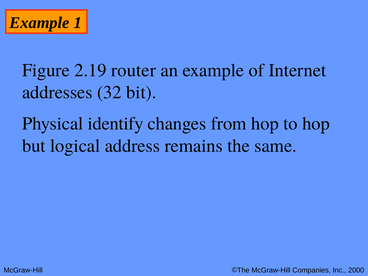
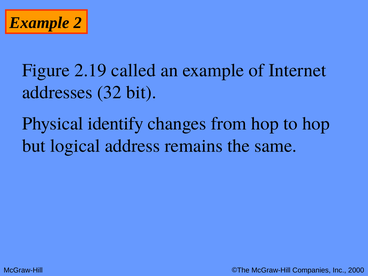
1: 1 -> 2 (78, 23)
router: router -> called (134, 70)
